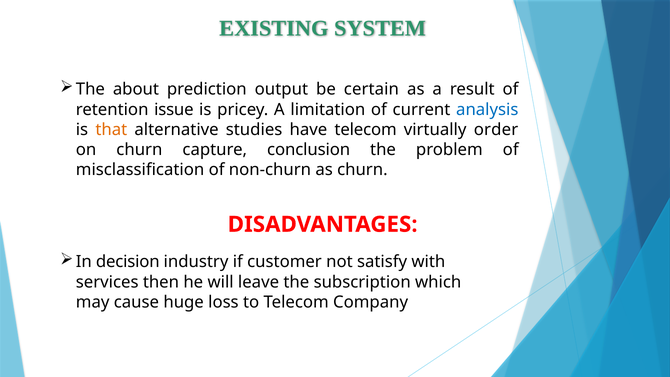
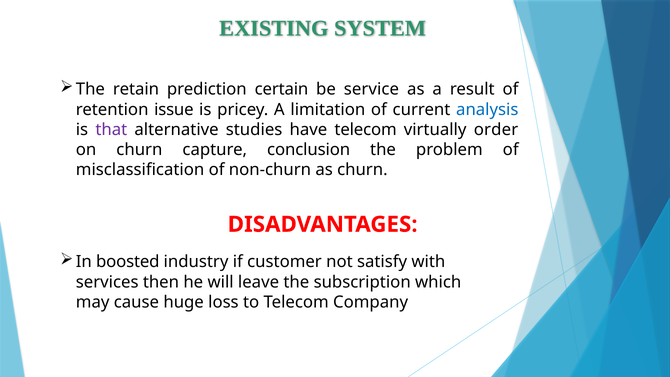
about: about -> retain (136, 89)
output: output -> certain (281, 89)
certain: certain -> service (371, 89)
that colour: orange -> purple (111, 130)
decision: decision -> boosted (128, 262)
